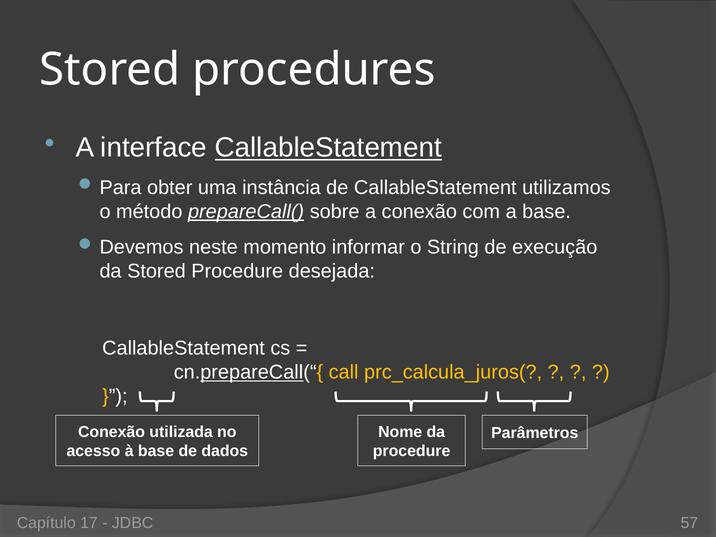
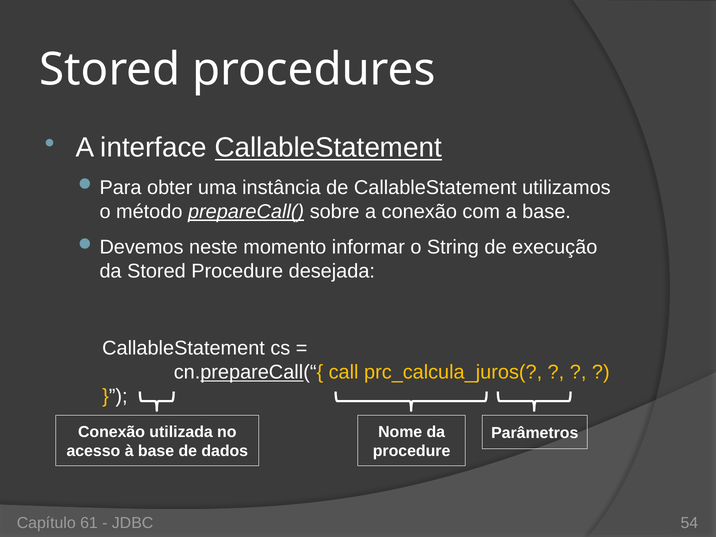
17: 17 -> 61 (89, 523)
57: 57 -> 54 (689, 523)
